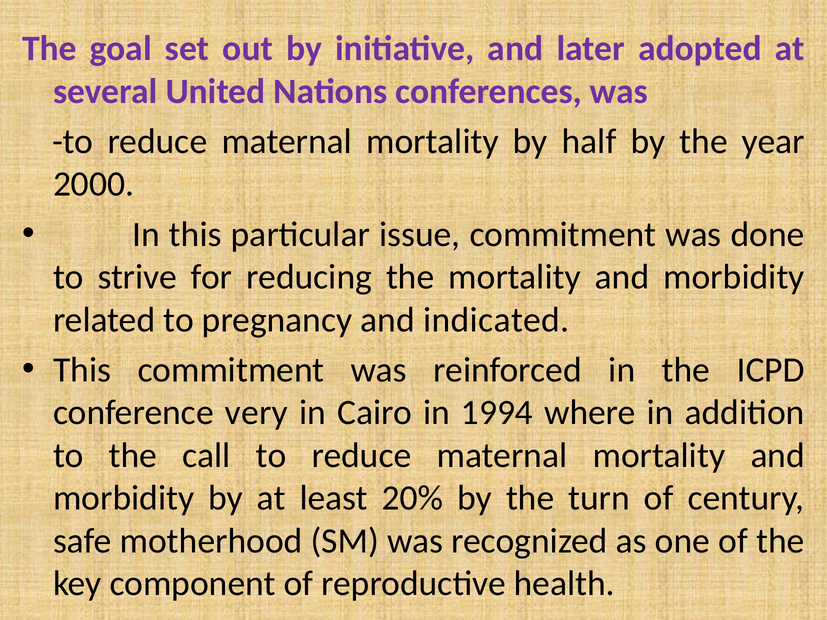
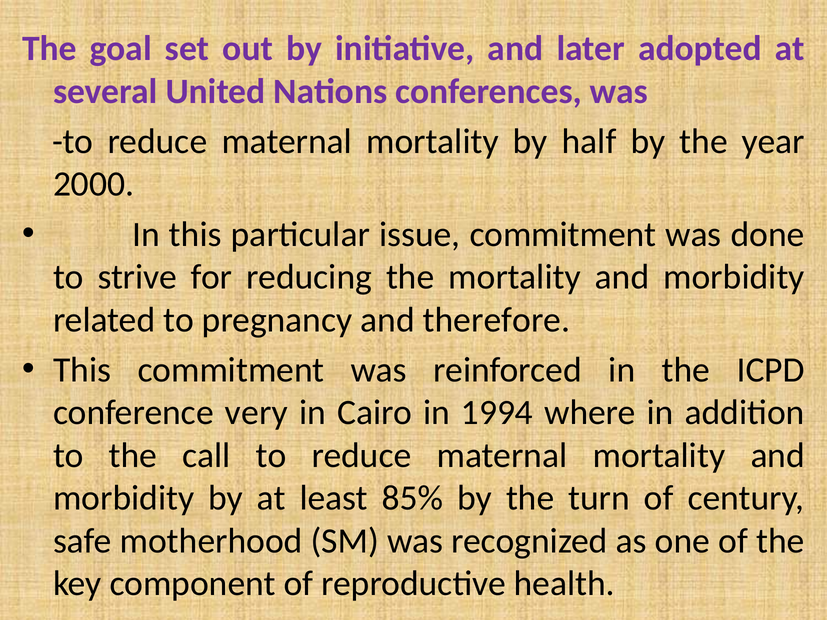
indicated: indicated -> therefore (496, 320)
20%: 20% -> 85% (413, 498)
